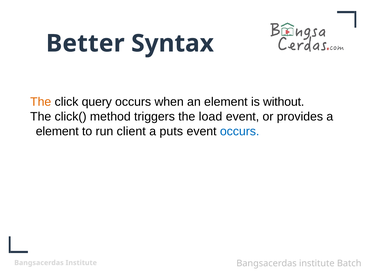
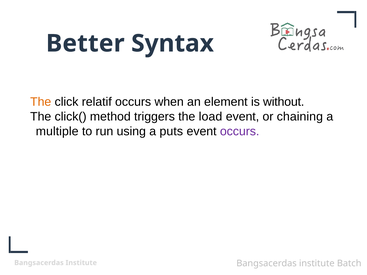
query: query -> relatif (97, 102)
provides: provides -> chaining (300, 117)
element: element -> multiple (57, 131)
client: client -> using (131, 131)
occurs colour: blue -> purple (240, 131)
